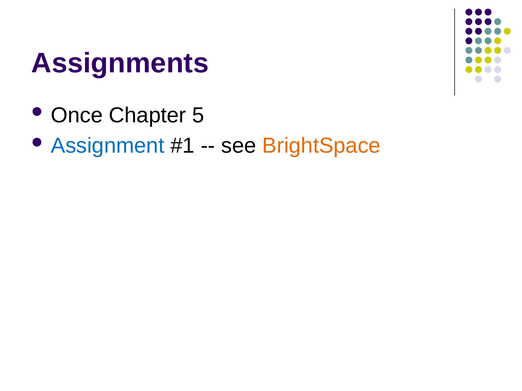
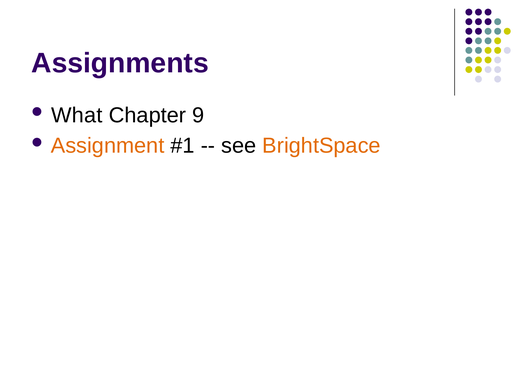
Once: Once -> What (77, 115)
5: 5 -> 9 (198, 115)
Assignment colour: blue -> orange (108, 146)
